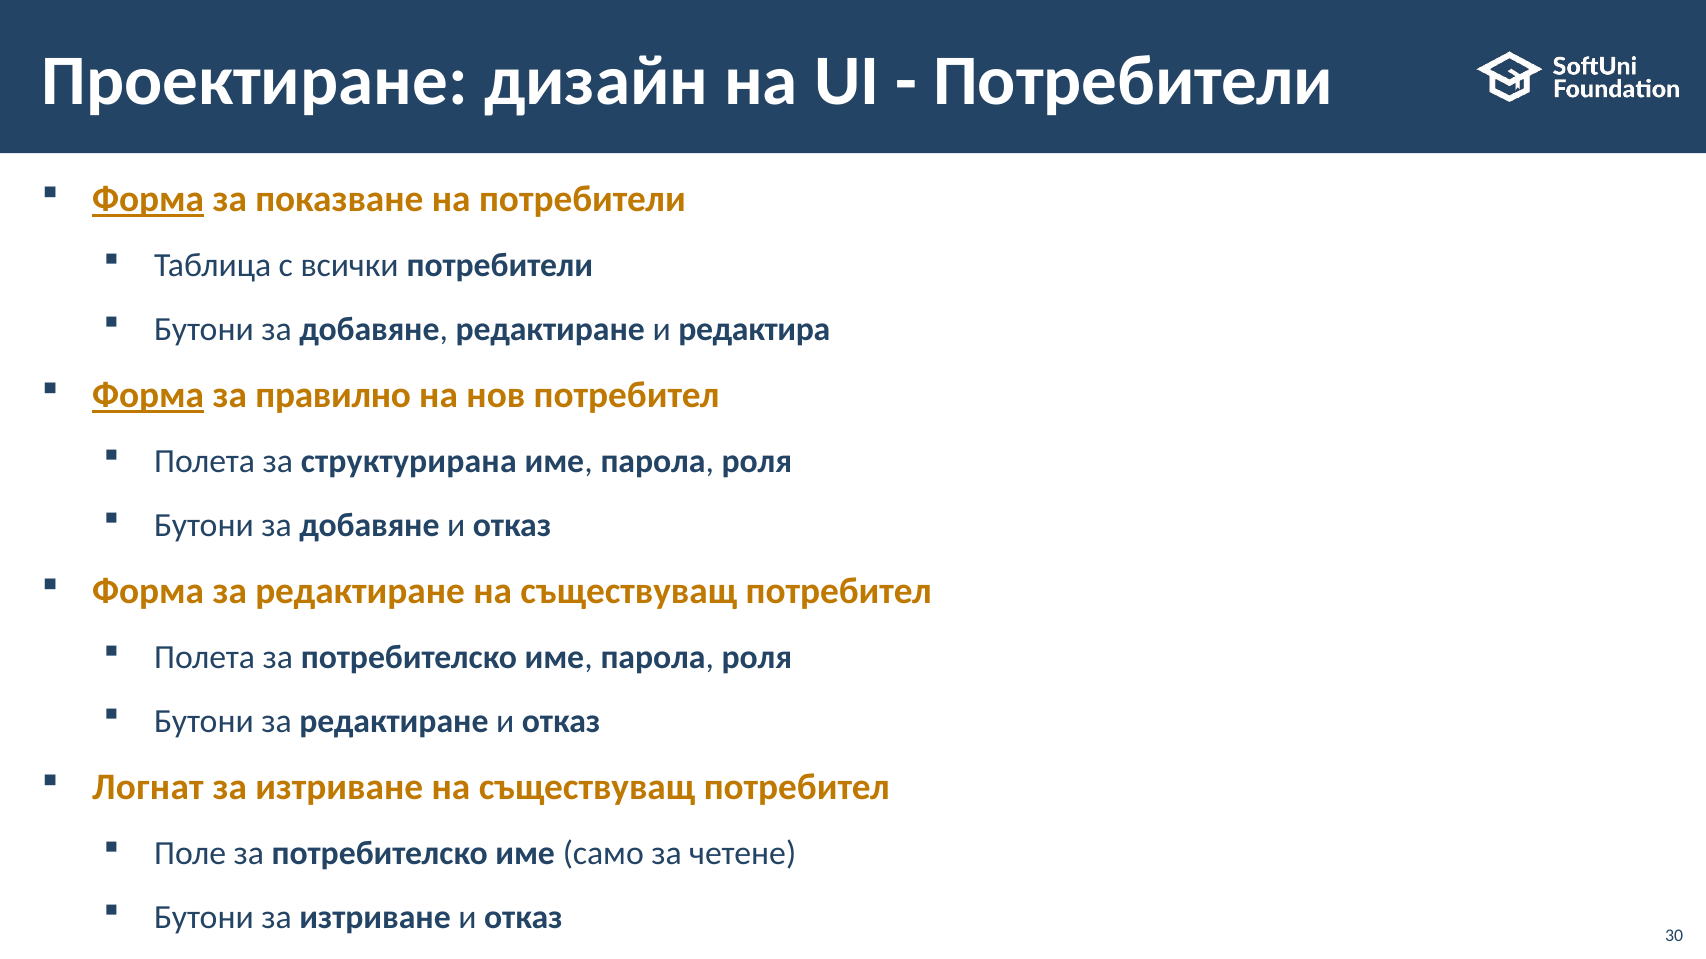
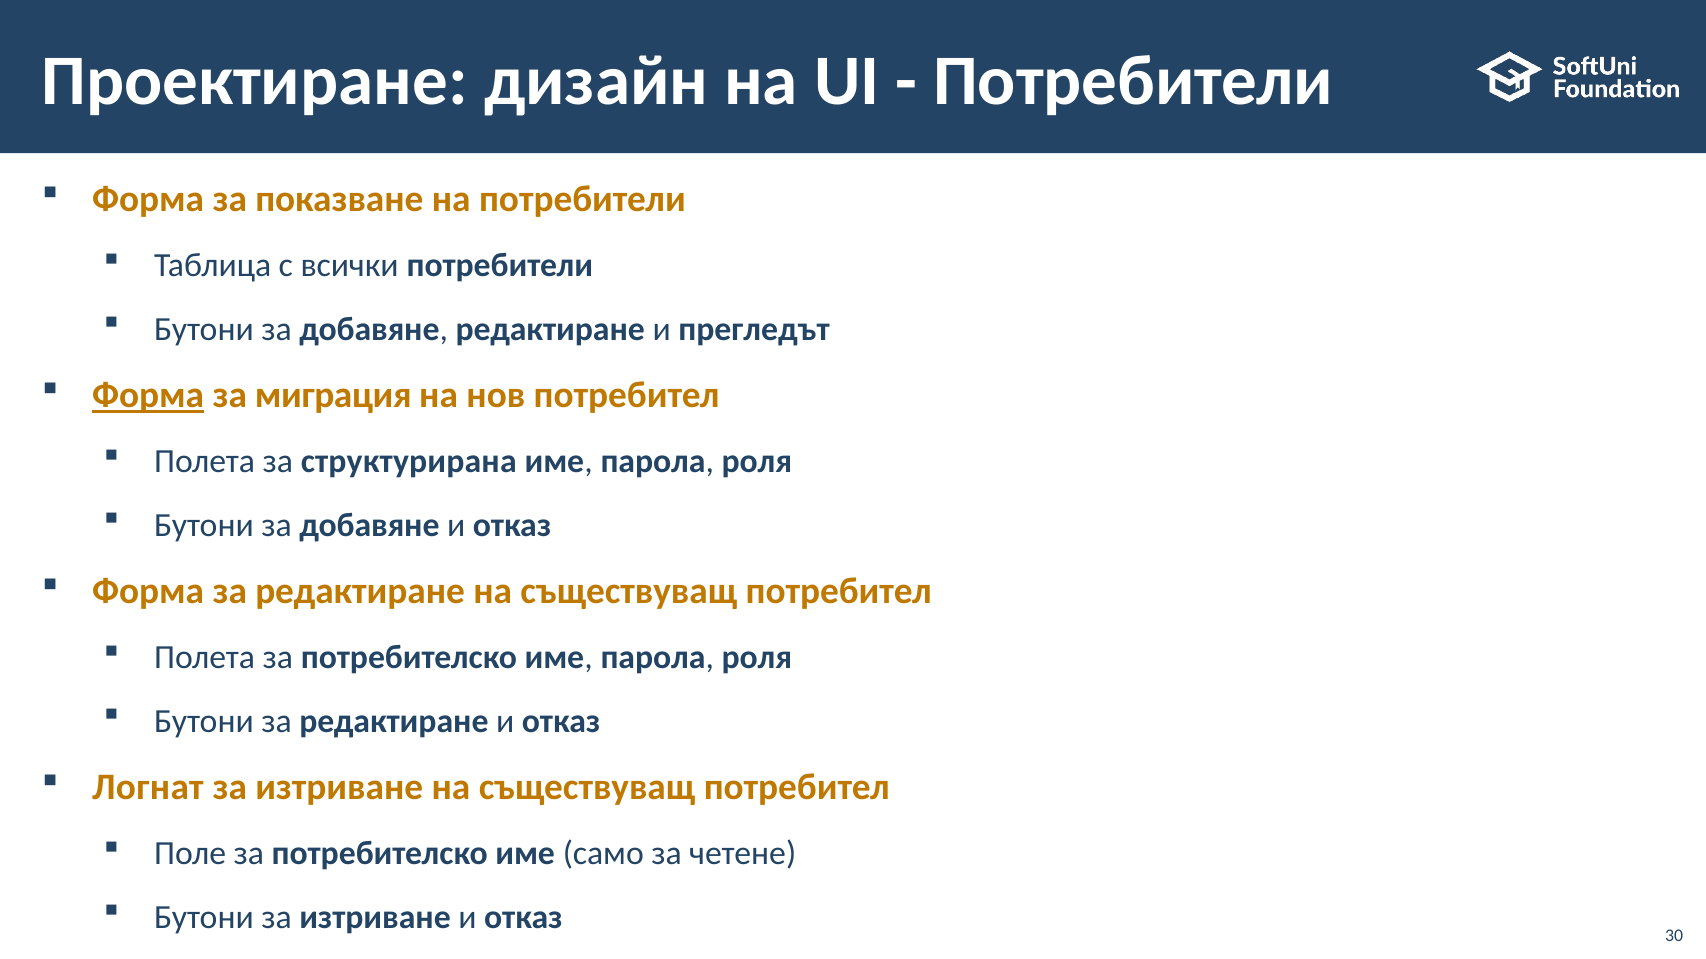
Форма underline: present -> none (148, 200)
редактира: редактира -> прегледът (754, 329)
правилно: правилно -> миграция (333, 396)
